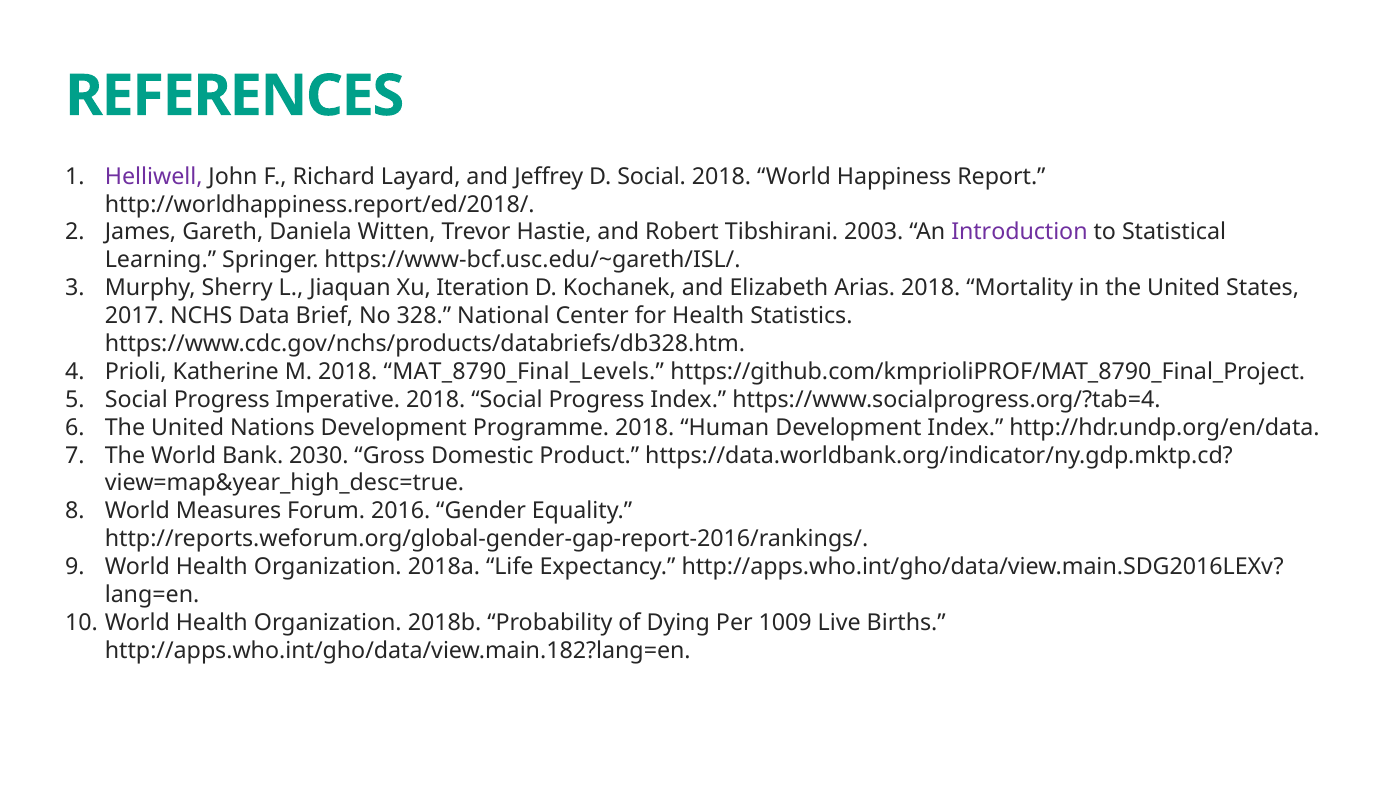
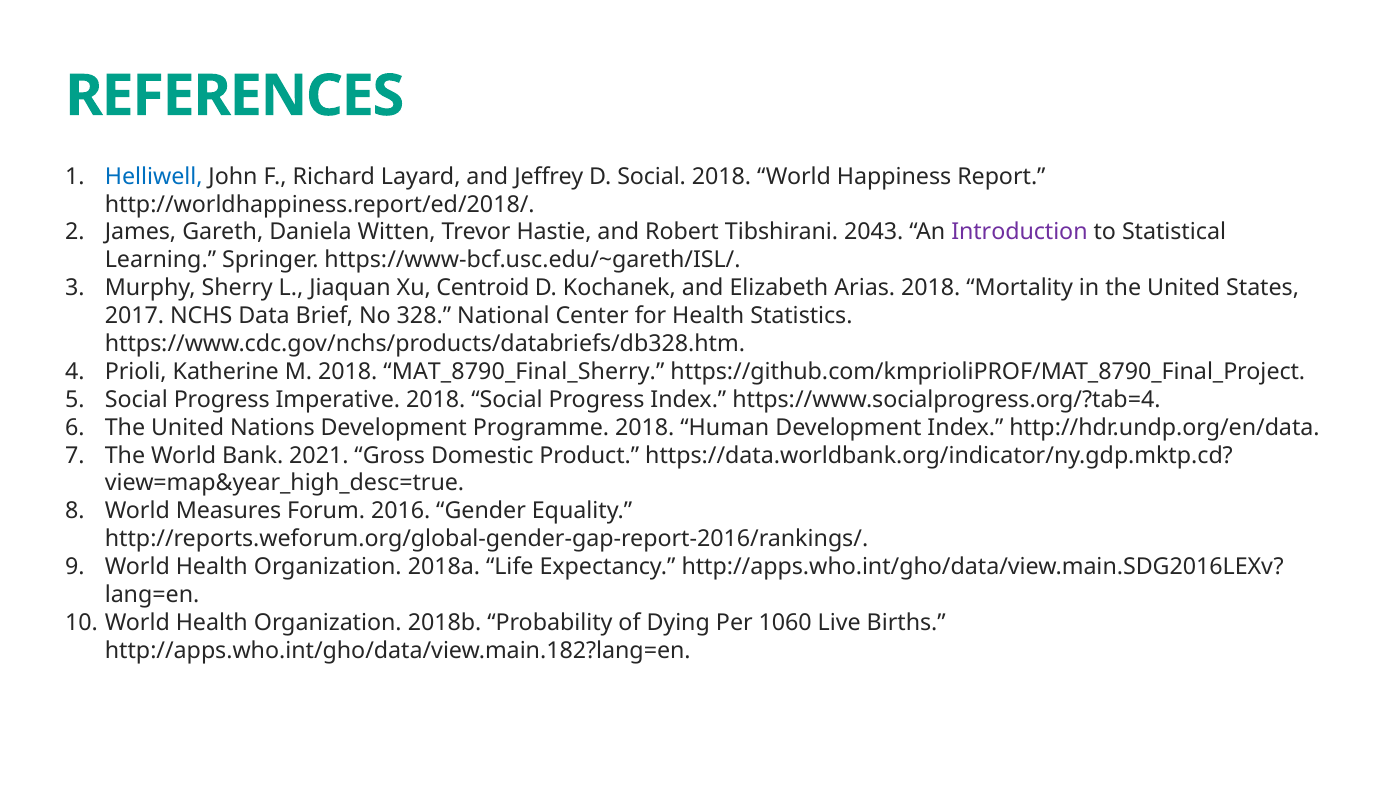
Helliwell colour: purple -> blue (154, 176)
2003: 2003 -> 2043 (874, 232)
Iteration: Iteration -> Centroid (483, 288)
MAT_8790_Final_Levels: MAT_8790_Final_Levels -> MAT_8790_Final_Sherry (524, 372)
2030: 2030 -> 2021 (319, 455)
1009: 1009 -> 1060 (785, 623)
